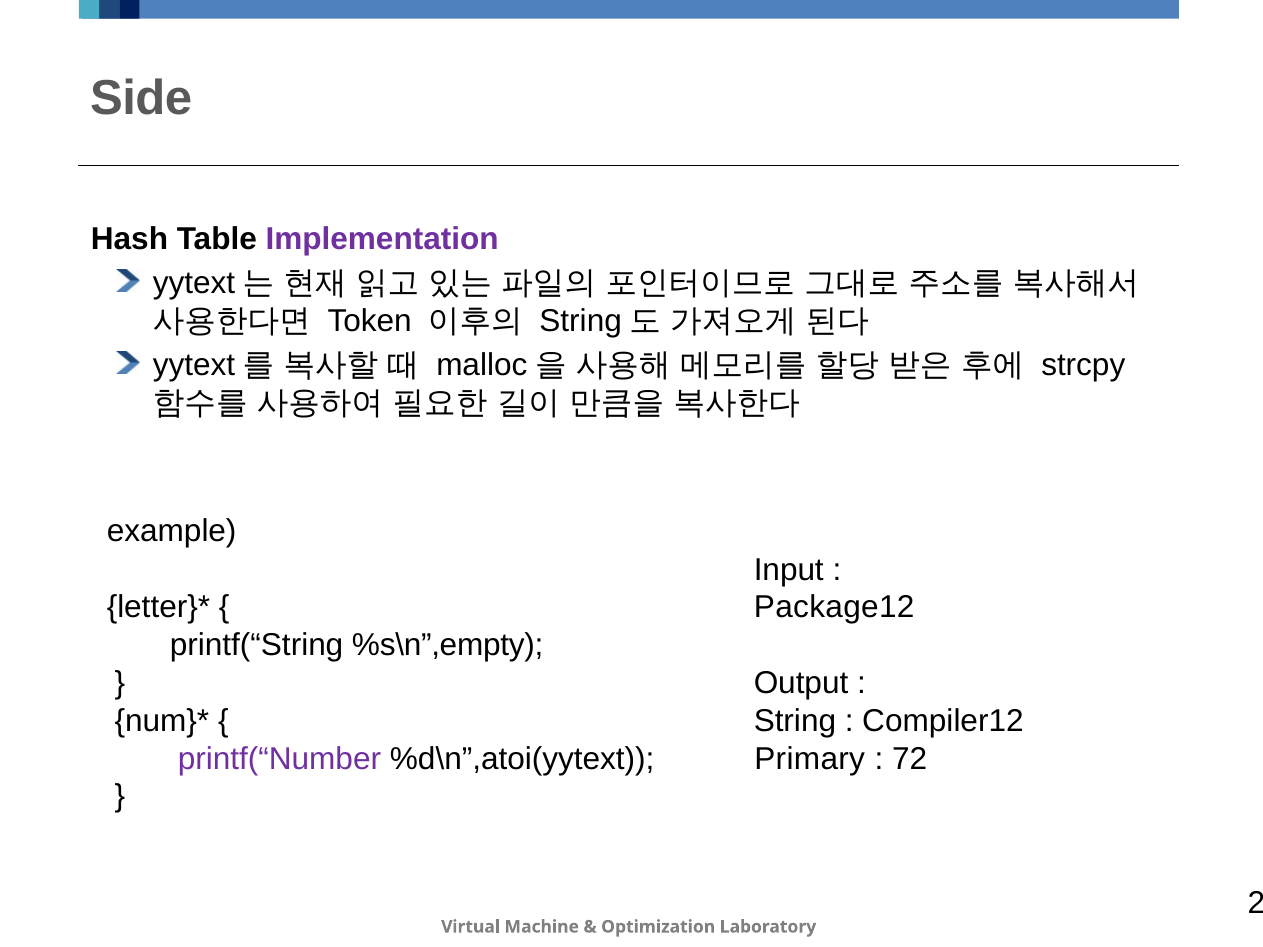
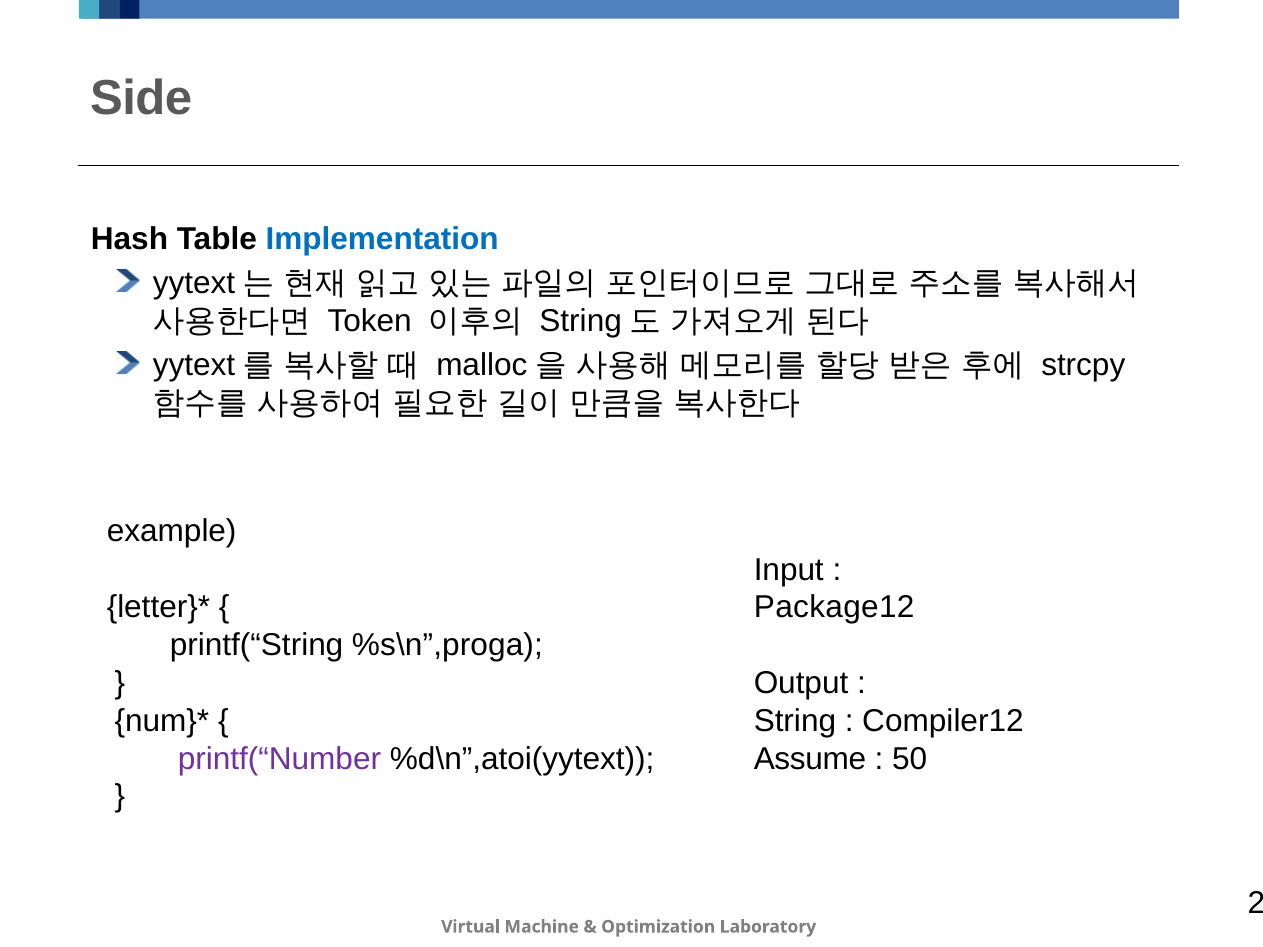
Implementation colour: purple -> blue (382, 239)
%s\n”,empty: %s\n”,empty -> %s\n”,proga (447, 645)
Primary: Primary -> Assume (810, 759)
72: 72 -> 50 (910, 759)
